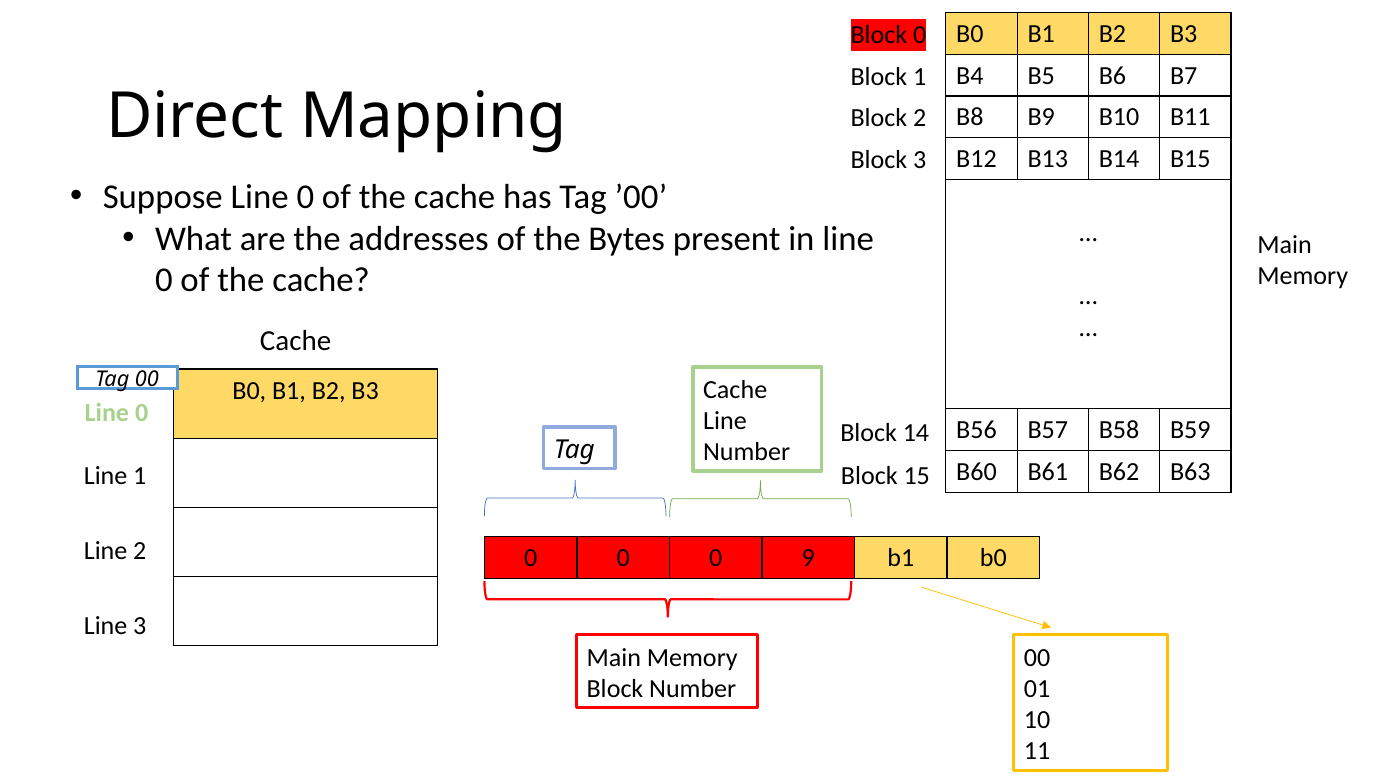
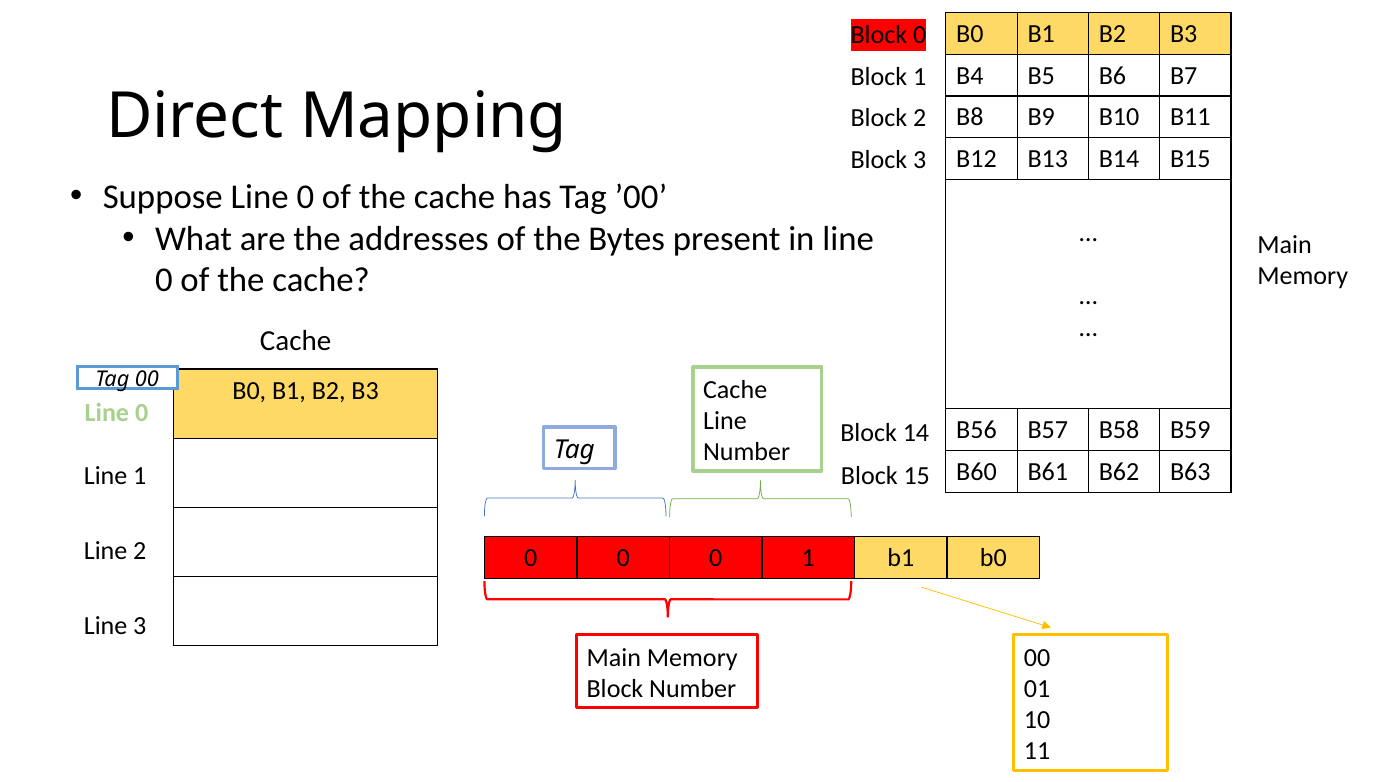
0 9: 9 -> 1 (808, 558)
